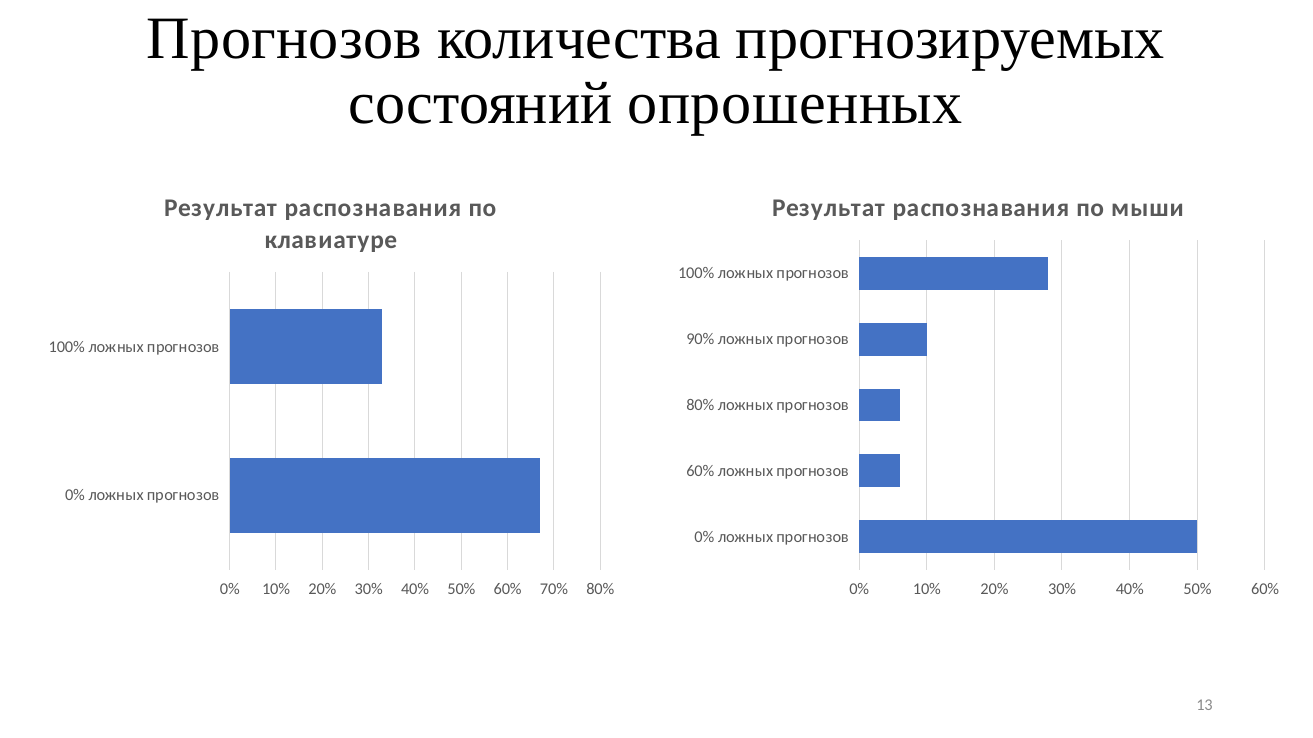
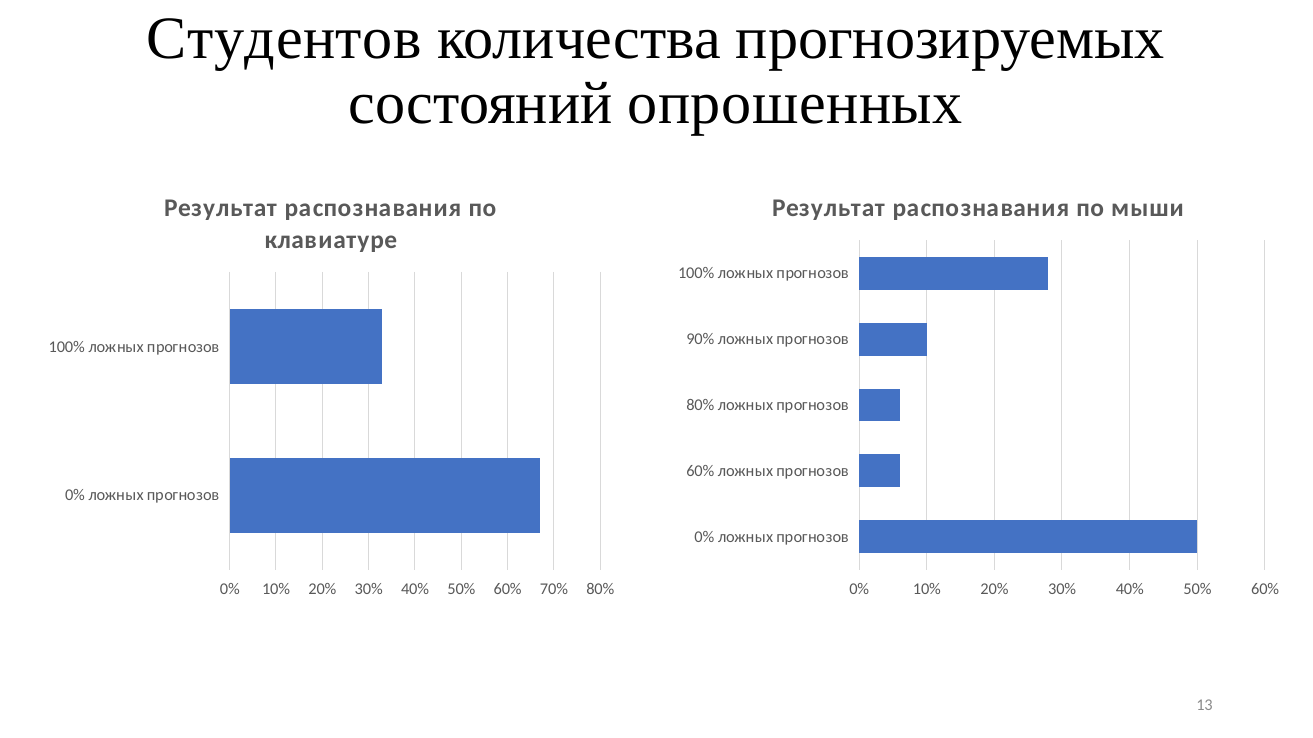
Прогнозов: Прогнозов -> Студентов (284, 38)
